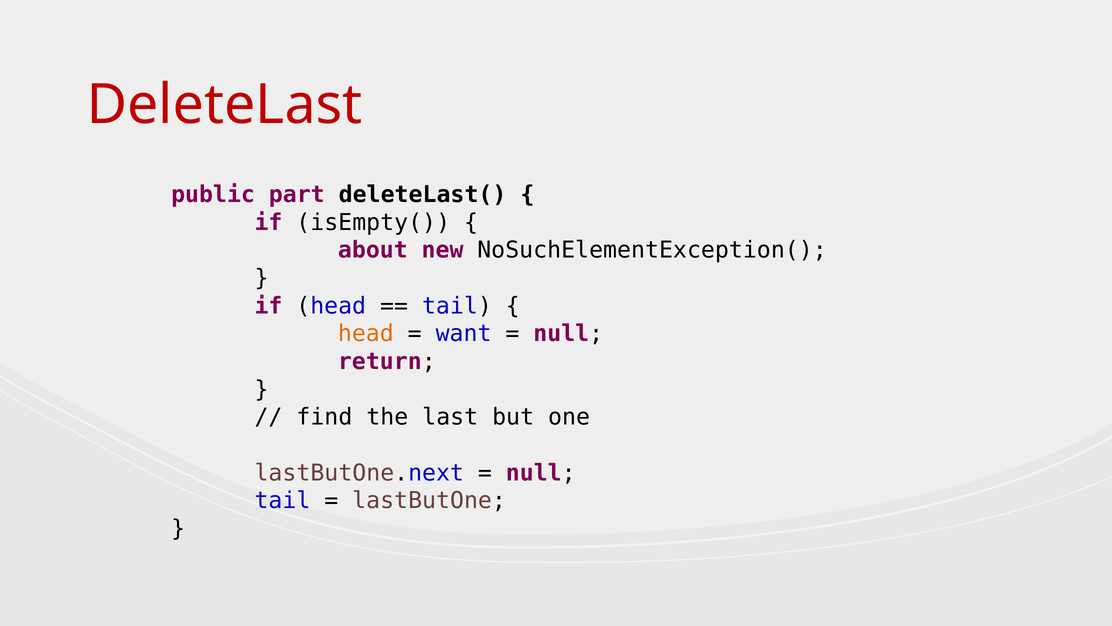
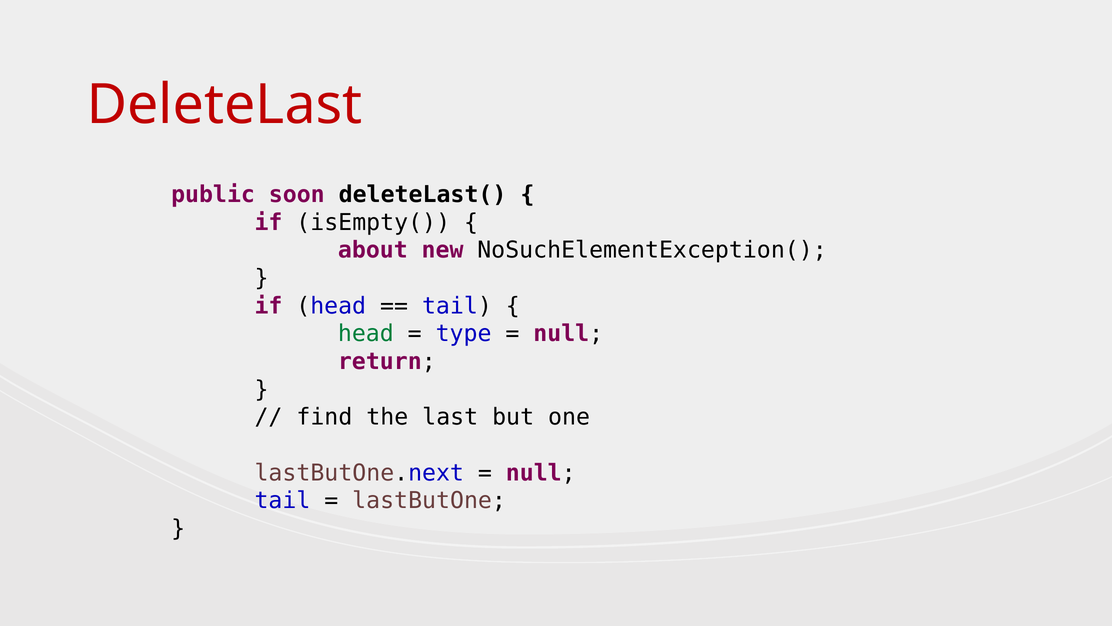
part: part -> soon (297, 194)
head colour: orange -> green (366, 334)
want: want -> type (464, 334)
